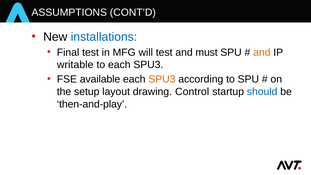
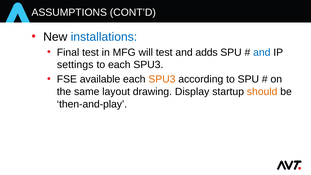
must: must -> adds (207, 52)
and colour: orange -> blue (262, 52)
writable: writable -> settings (75, 65)
setup: setup -> same (87, 92)
Control: Control -> Display (192, 92)
should colour: blue -> orange (262, 92)
